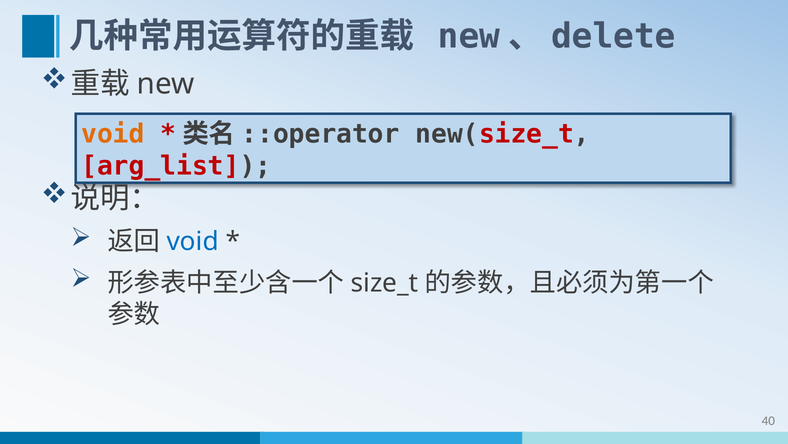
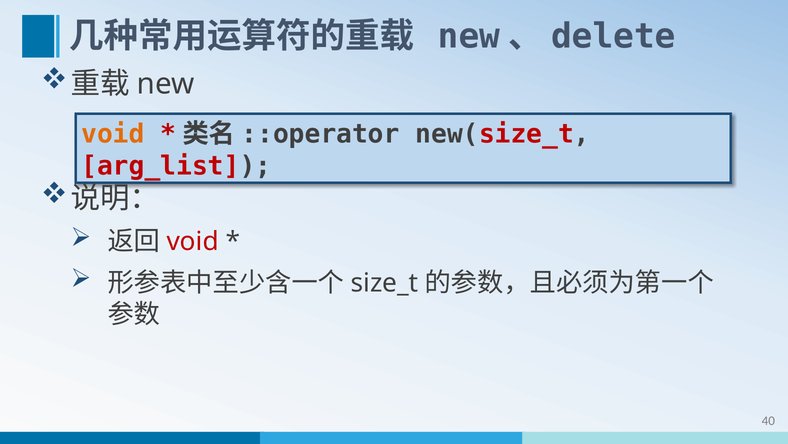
void colour: blue -> red (193, 241)
